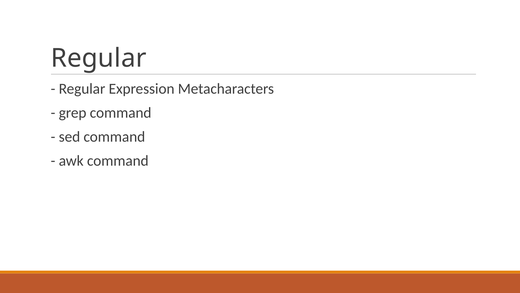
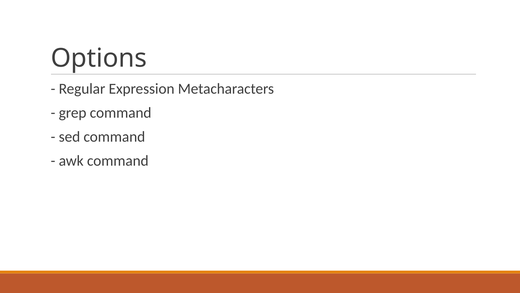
Regular: Regular -> Options (99, 58)
